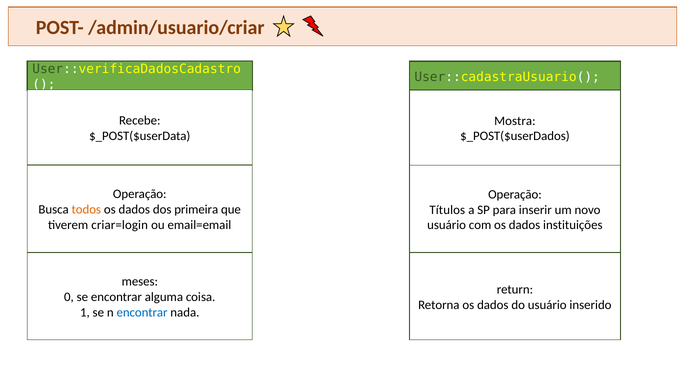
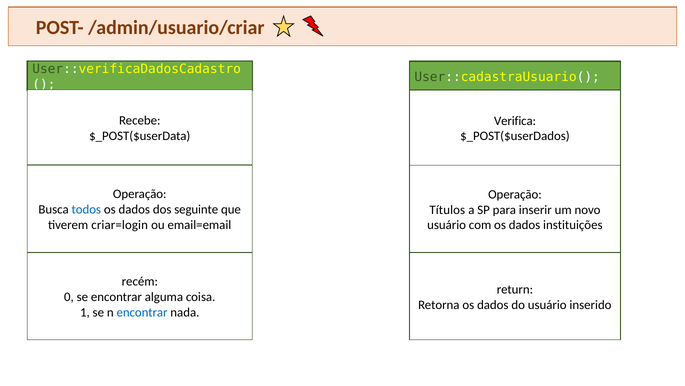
Mostra: Mostra -> Verifica (515, 121)
todos colour: orange -> blue (86, 209)
primeira: primeira -> seguinte (196, 209)
meses: meses -> recém (140, 281)
